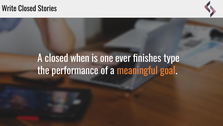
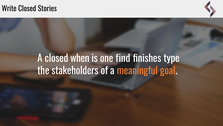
ever: ever -> find (123, 58)
performance: performance -> stakeholders (75, 71)
